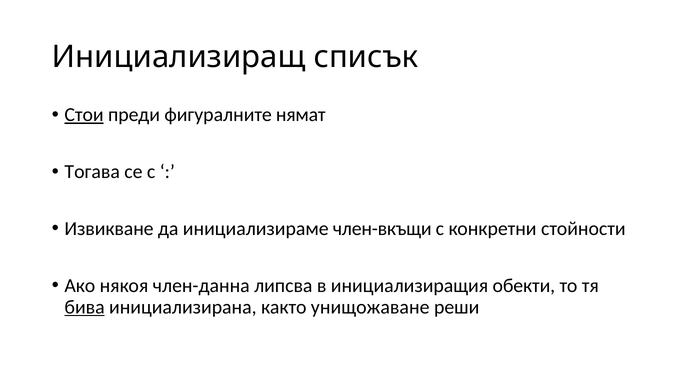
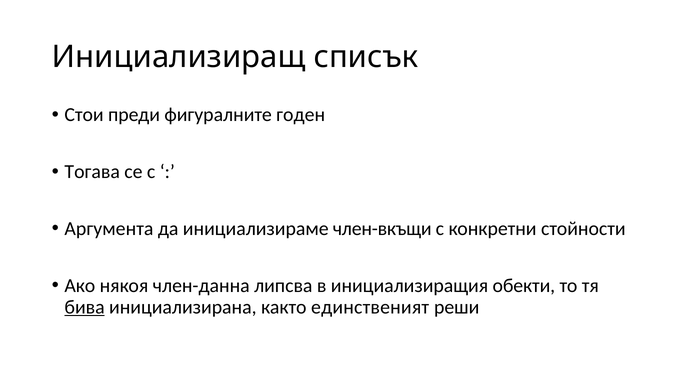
Стои underline: present -> none (84, 115)
нямат: нямат -> годен (301, 115)
Извикване: Извикване -> Аргумента (109, 229)
унищожаване: унищожаване -> единственият (370, 307)
